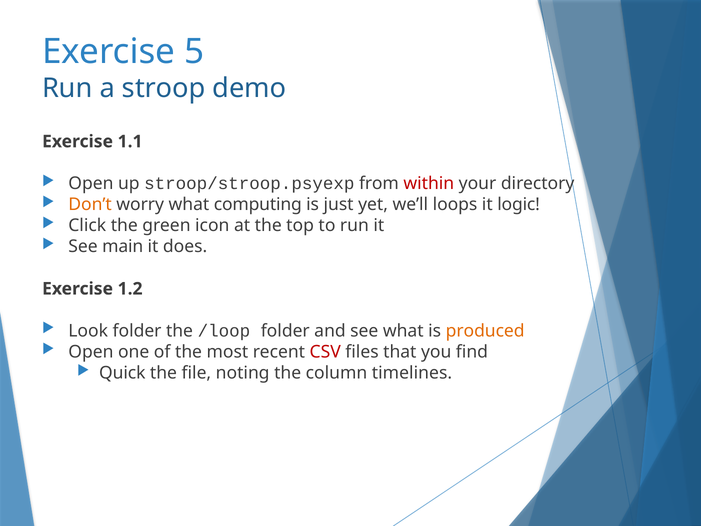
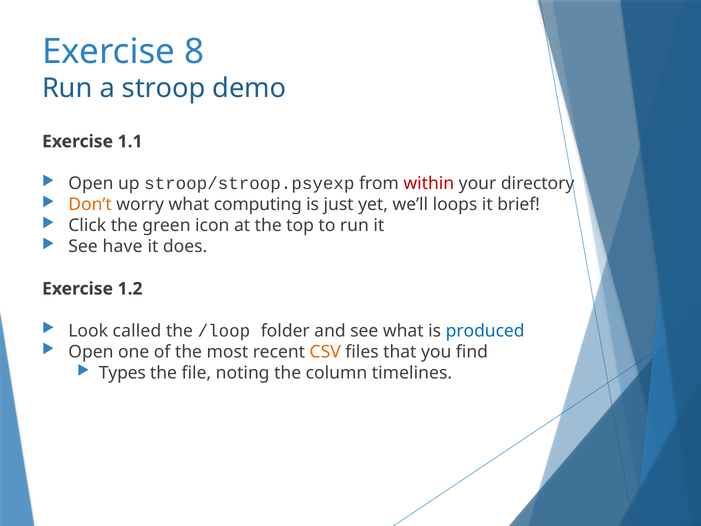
5: 5 -> 8 (194, 52)
logic: logic -> brief (519, 205)
main: main -> have (123, 247)
Look folder: folder -> called (137, 331)
produced colour: orange -> blue (485, 331)
CSV colour: red -> orange (325, 352)
Quick: Quick -> Types (122, 373)
